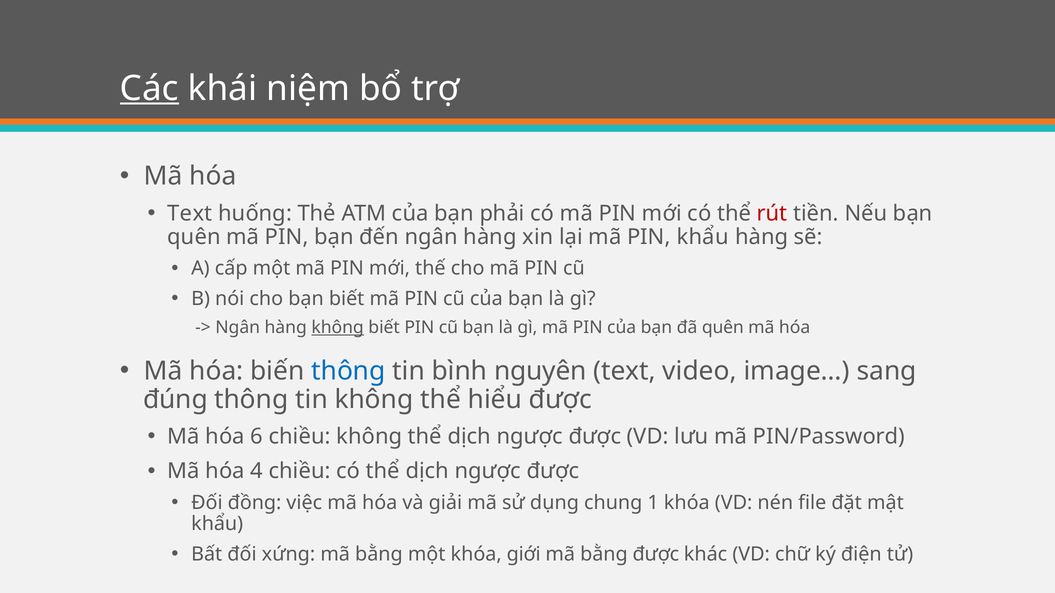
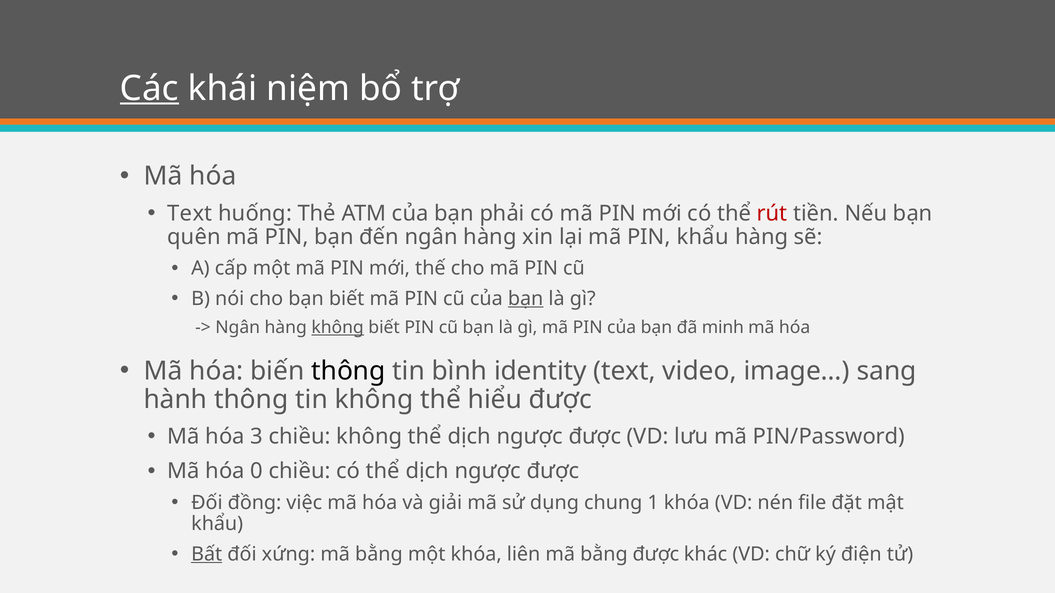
bạn underline: none -> present (526, 299)
đã quên: quên -> minh (723, 328)
thông colour: blue -> black (348, 371)
nguyên: nguyên -> identity (540, 371)
đúng: đúng -> hành (175, 400)
6: 6 -> 3 (257, 437)
4: 4 -> 0 (257, 472)
Bất underline: none -> present (207, 554)
giới: giới -> liên (524, 554)
